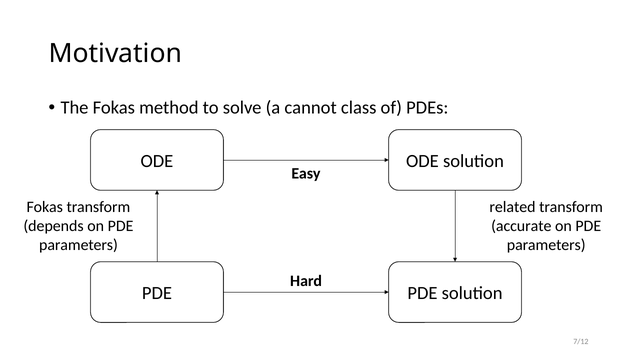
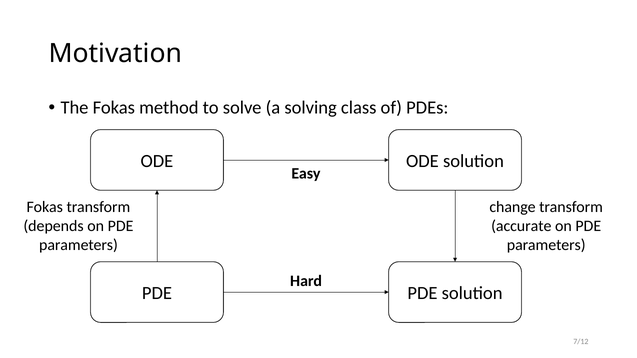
cannot: cannot -> solving (311, 108)
related: related -> change (513, 207)
